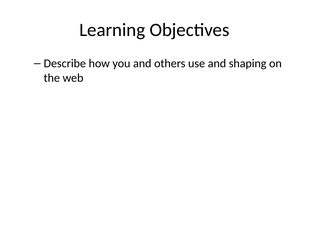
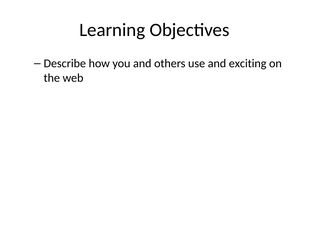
shaping: shaping -> exciting (248, 64)
